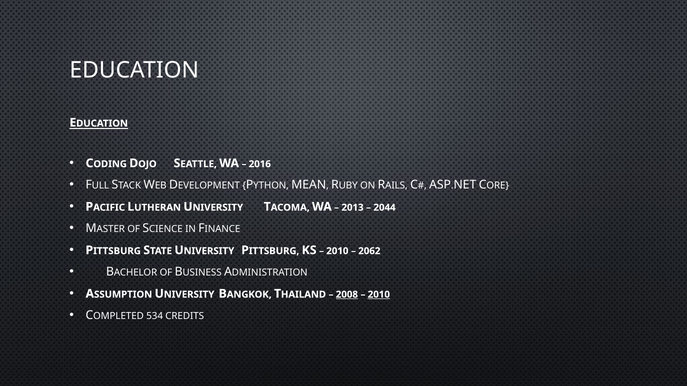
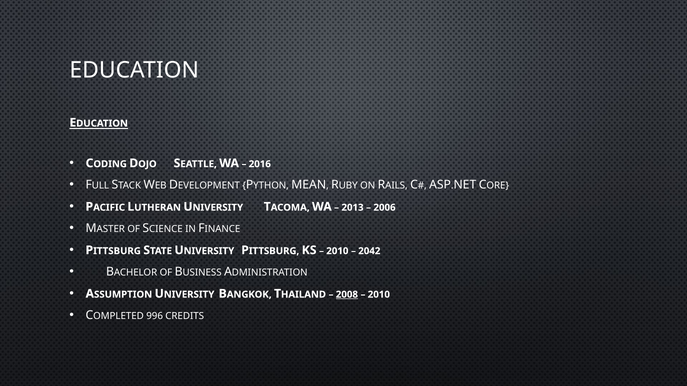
2044: 2044 -> 2006 (385, 208)
2062: 2062 -> 2042 (369, 251)
2010 underline: present -> none (379, 295)
534: 534 -> 996 (155, 317)
